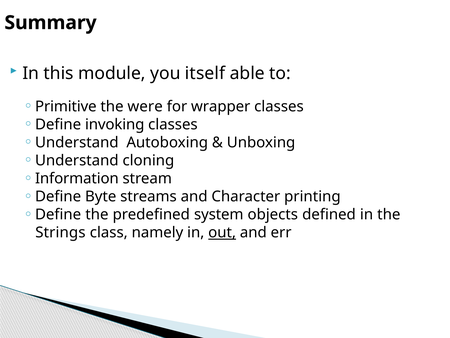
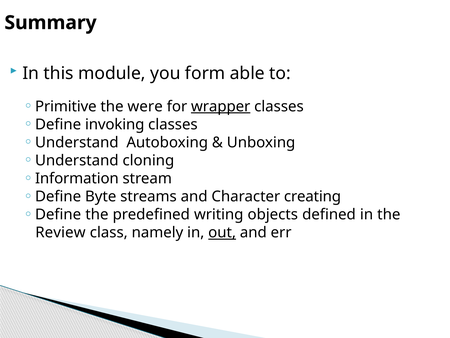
itself: itself -> form (205, 73)
wrapper underline: none -> present (221, 106)
printing: printing -> creating (312, 196)
system: system -> writing (219, 214)
Strings: Strings -> Review (60, 232)
